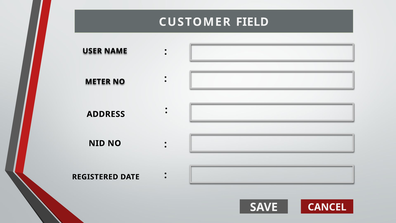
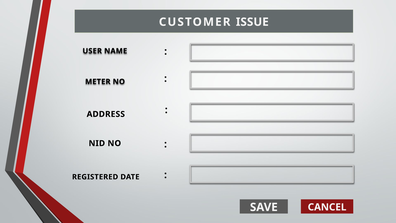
FIELD: FIELD -> ISSUE (252, 22)
